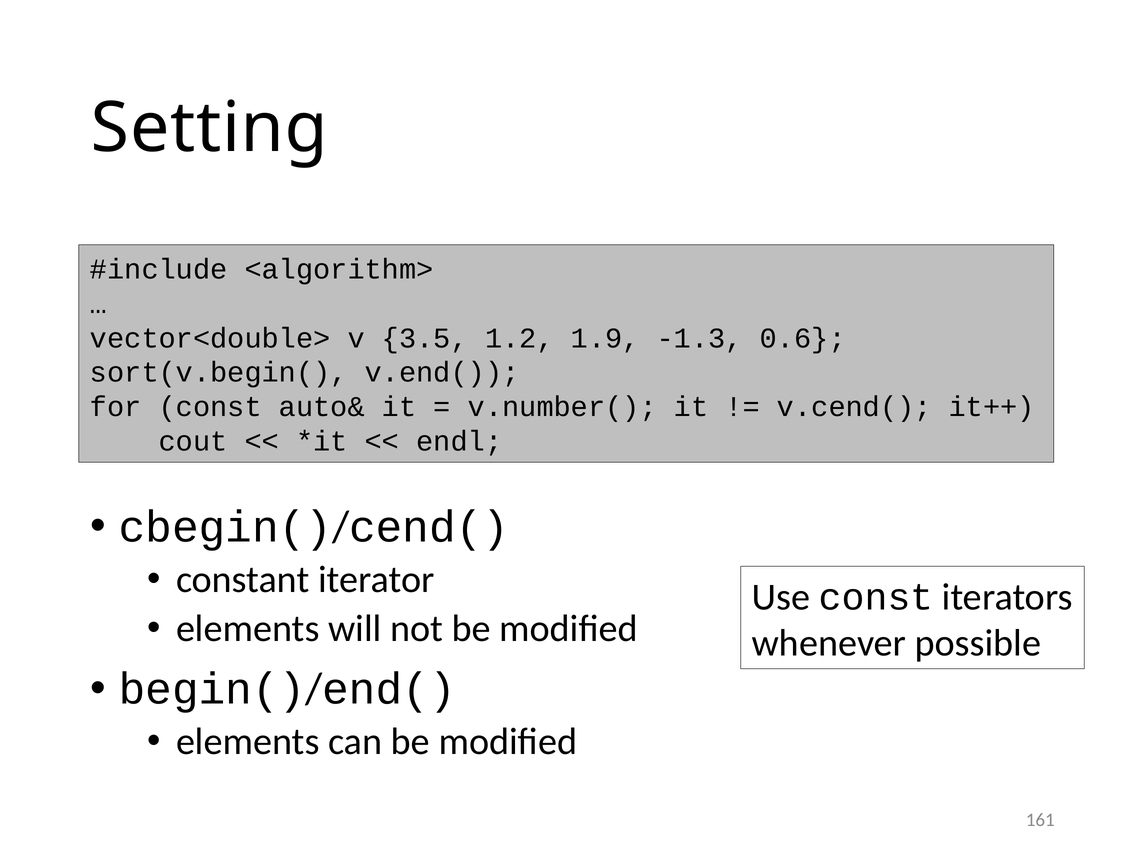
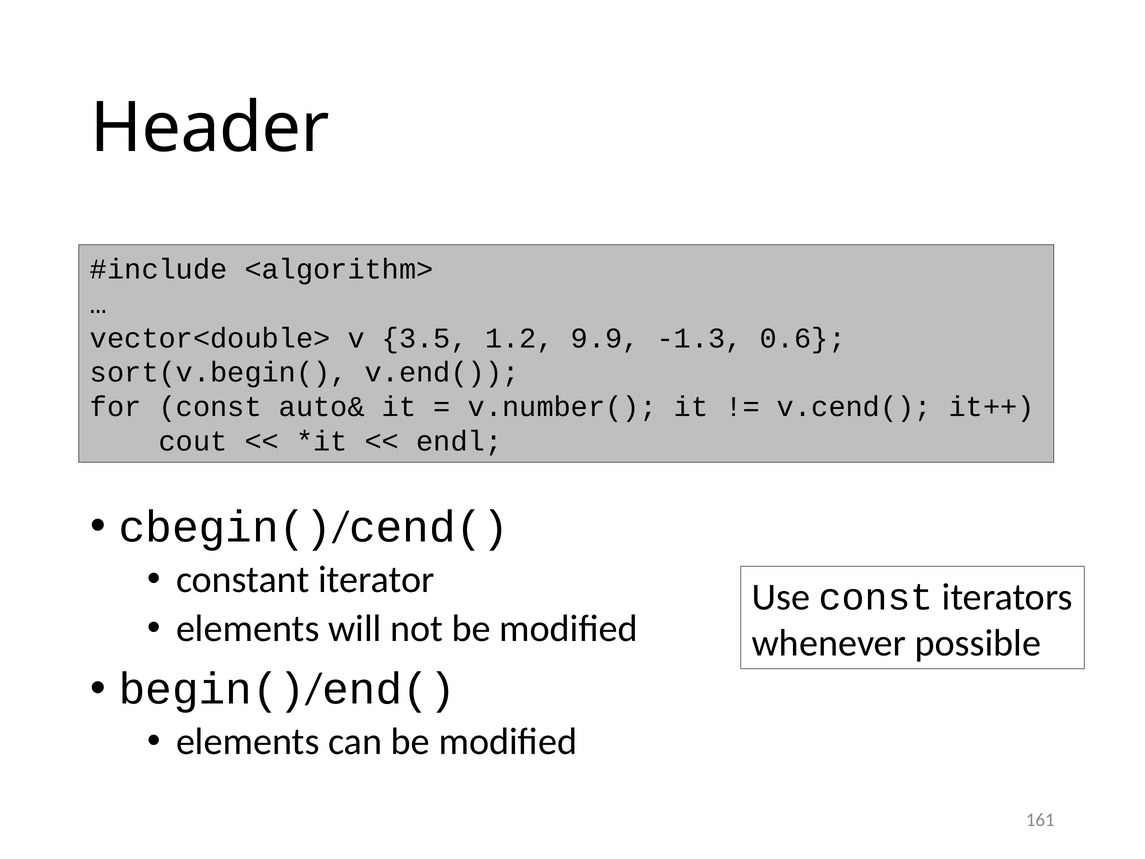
Setting: Setting -> Header (210, 128)
1.9: 1.9 -> 9.9 (605, 338)
